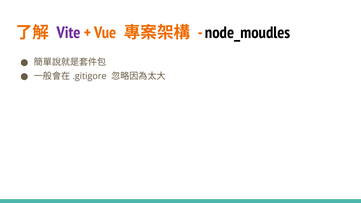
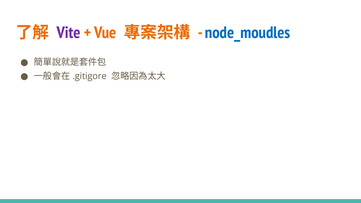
node_moudles colour: black -> blue (248, 33)
